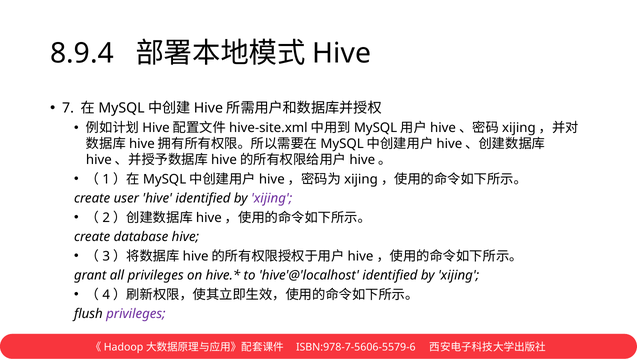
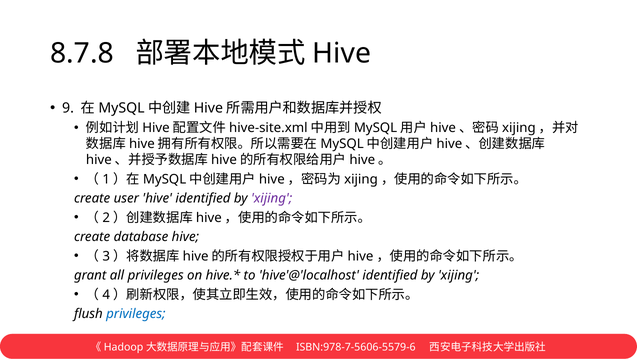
8.9.4: 8.9.4 -> 8.7.8 (82, 54)
7: 7 -> 9 (68, 108)
privileges colour: purple -> blue (136, 313)
